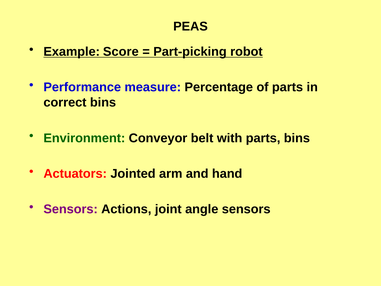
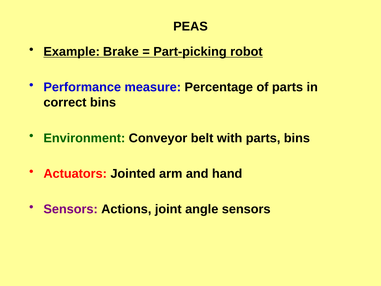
Score: Score -> Brake (121, 52)
